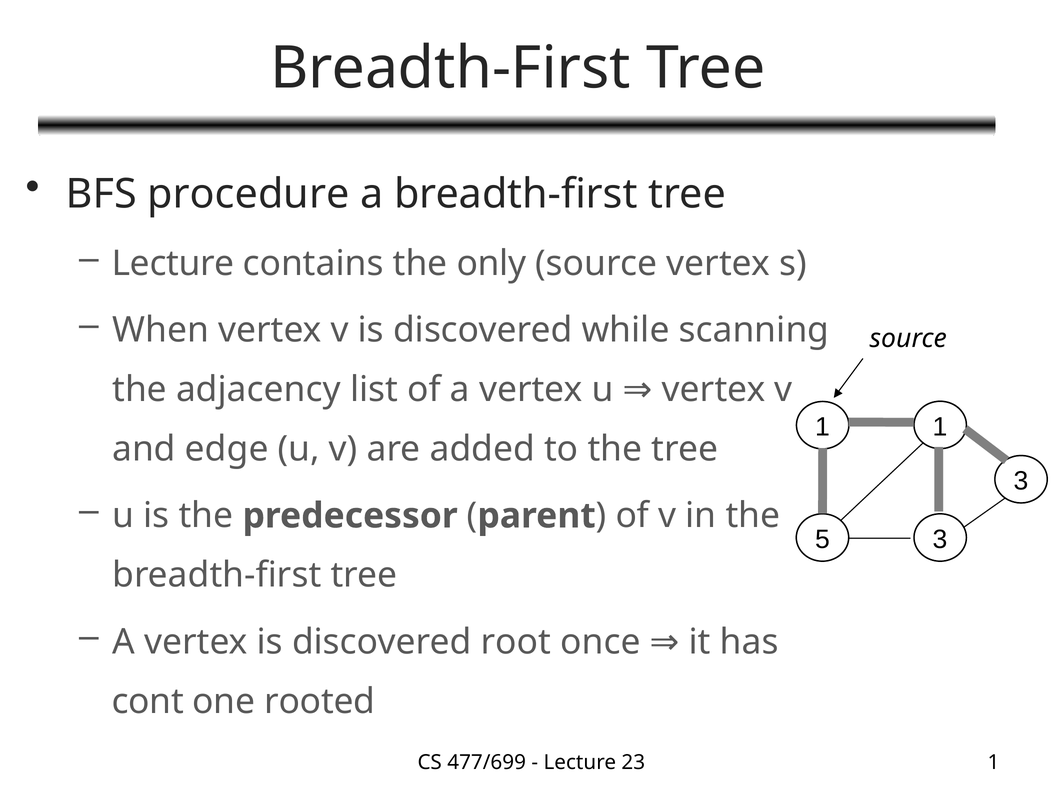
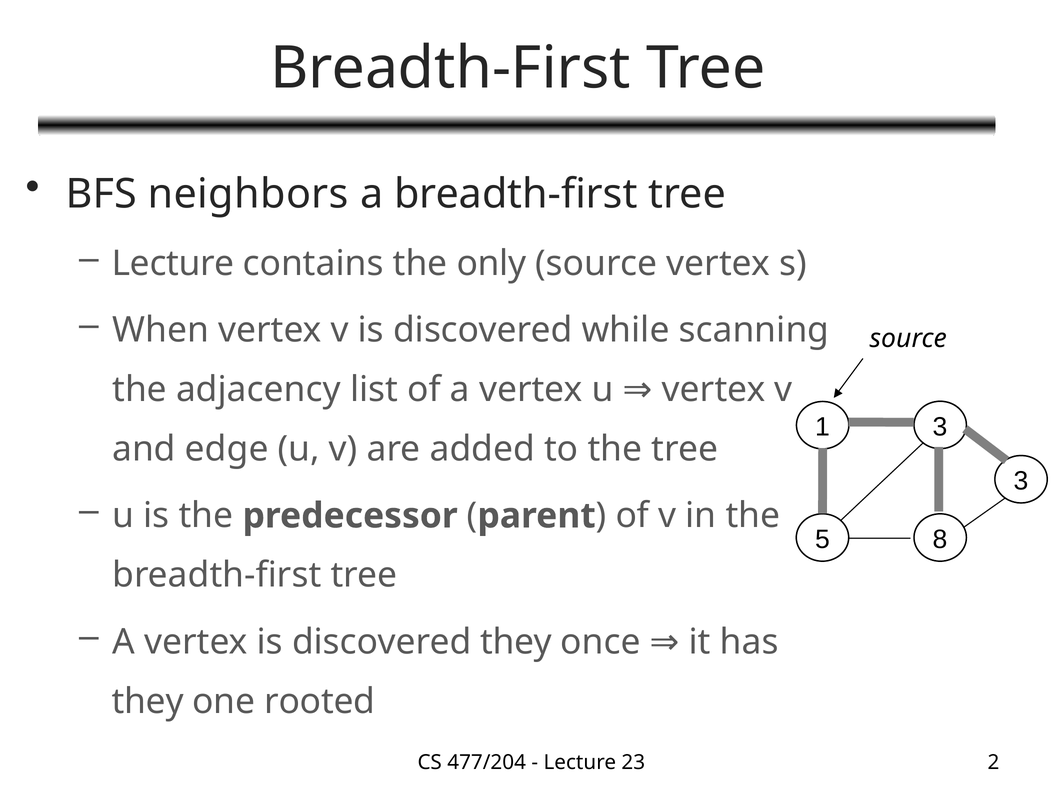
procedure: procedure -> neighbors (248, 194)
1 1: 1 -> 3 (940, 427)
5 3: 3 -> 8 (940, 540)
discovered root: root -> they (516, 642)
cont: cont -> they (148, 702)
477/699: 477/699 -> 477/204 (487, 763)
23 1: 1 -> 2 (993, 763)
